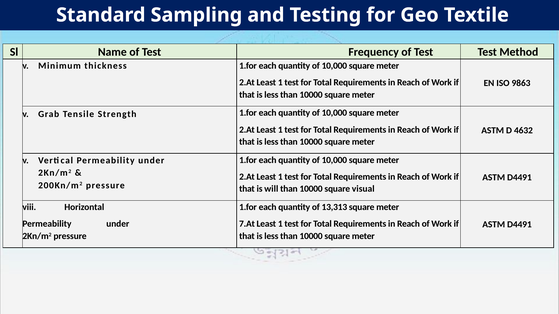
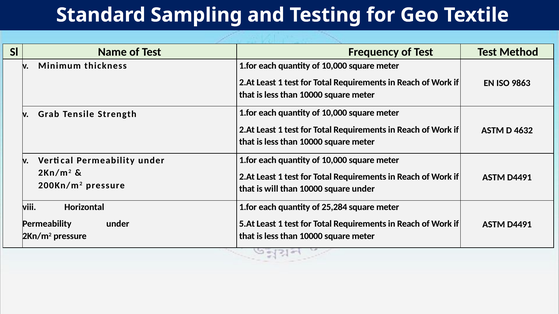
square visual: visual -> under (363, 189)
13,313: 13,313 -> 25,284 (334, 207)
7.At: 7.At -> 5.At (247, 224)
